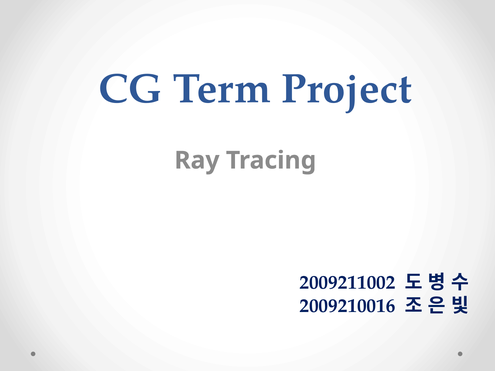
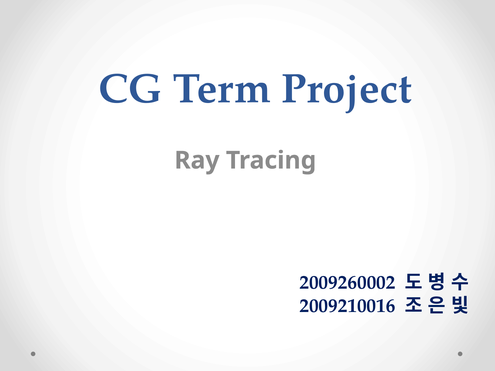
2009211002: 2009211002 -> 2009260002 (347, 283)
